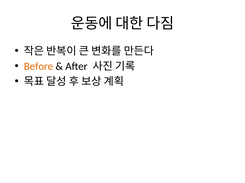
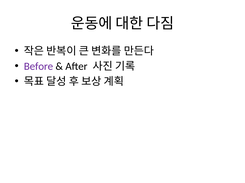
Before colour: orange -> purple (38, 67)
